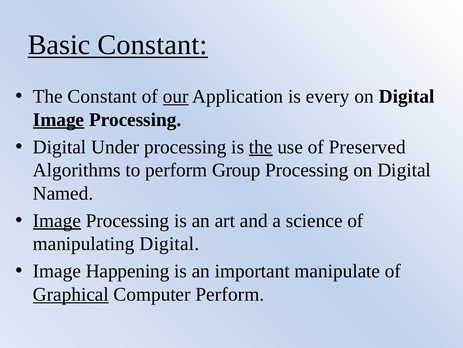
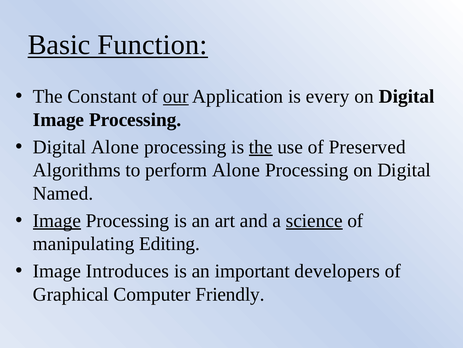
Basic Constant: Constant -> Function (152, 45)
Image underline: present -> none (59, 119)
Digital Under: Under -> Alone (115, 147)
perform Group: Group -> Alone (236, 170)
science underline: none -> present (314, 220)
manipulating Digital: Digital -> Editing (170, 243)
Happening: Happening -> Introduces (127, 271)
manipulate: manipulate -> developers (337, 271)
Graphical underline: present -> none (71, 294)
Computer Perform: Perform -> Friendly (230, 294)
